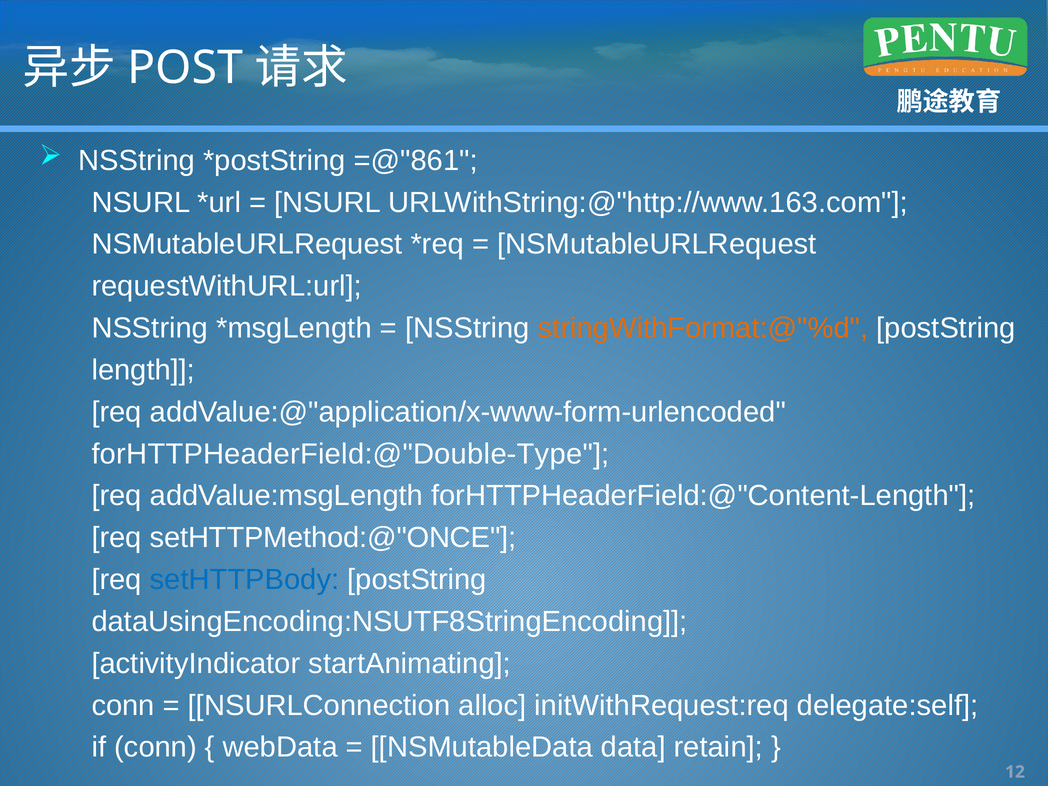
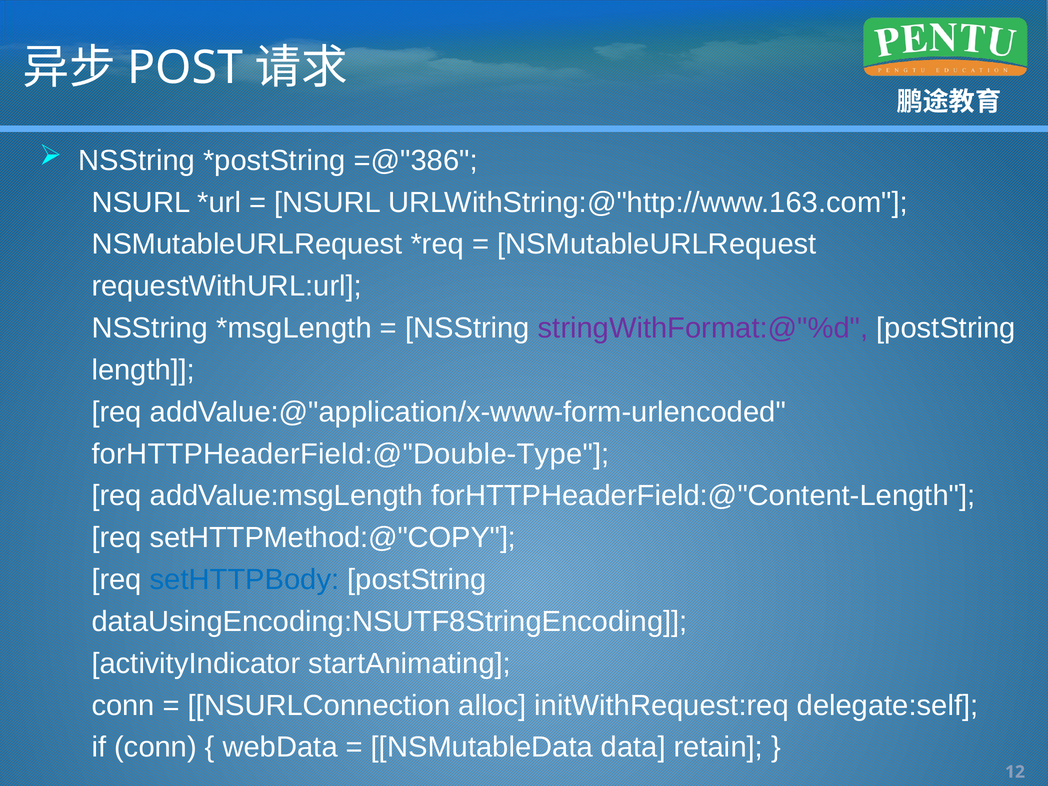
=@"861: =@"861 -> =@"386 (416, 161)
stringWithFormat:@"%d colour: orange -> purple (703, 328)
setHTTPMethod:@"ONCE: setHTTPMethod:@"ONCE -> setHTTPMethod:@"COPY (333, 538)
